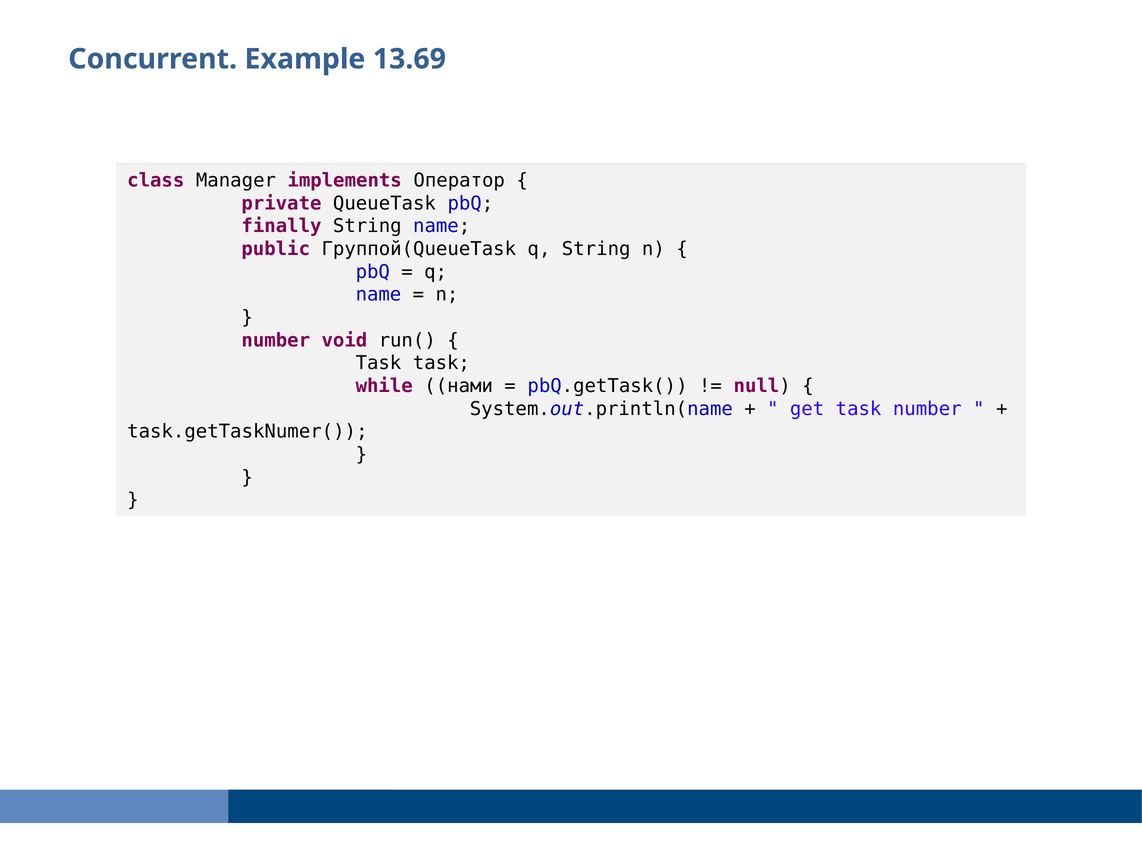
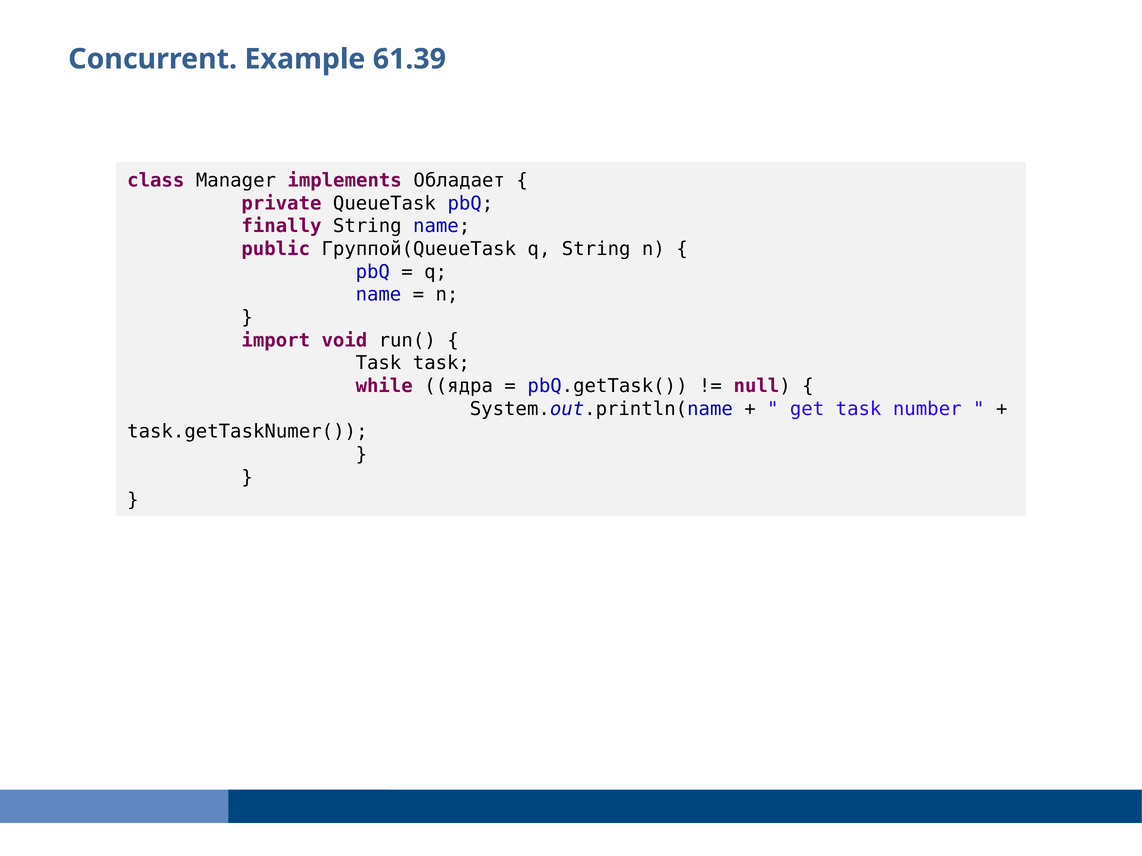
13.69: 13.69 -> 61.39 (409, 59)
Оператор: Оператор -> Обладает (459, 181)
number: number -> import (276, 341)
нами: нами -> ядра (459, 386)
